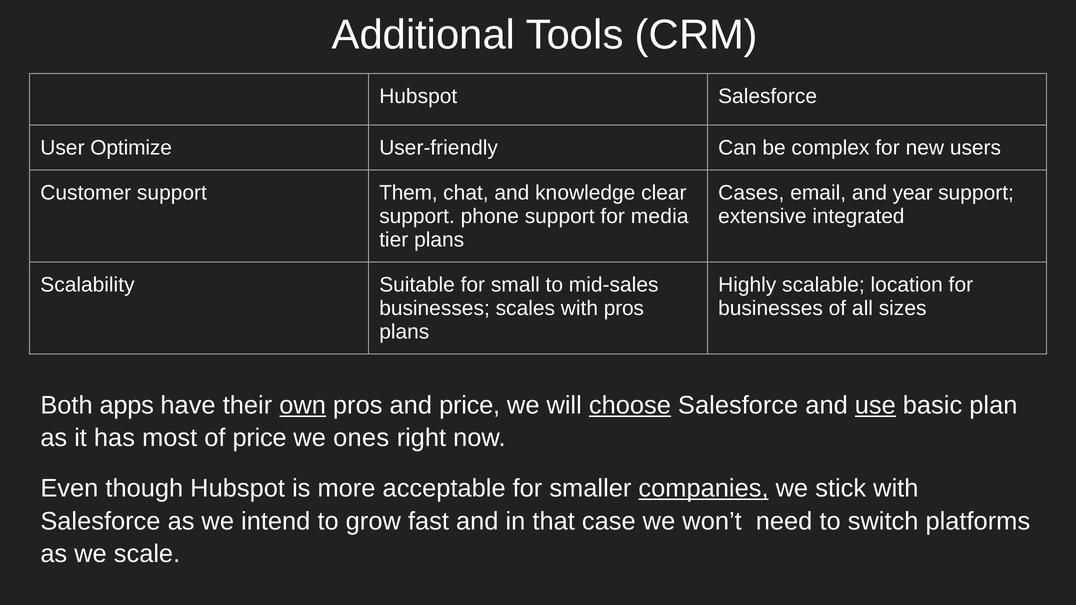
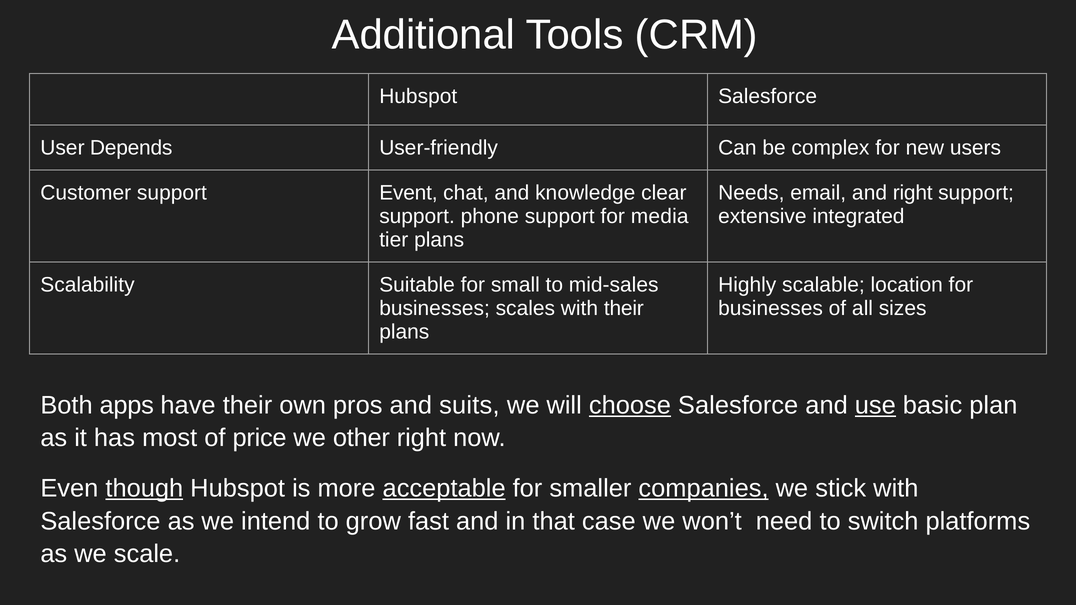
Optimize: Optimize -> Depends (131, 148)
Them: Them -> Event (408, 193)
Cases: Cases -> Needs (751, 193)
and year: year -> right (913, 193)
with pros: pros -> their (624, 308)
own underline: present -> none (303, 405)
and price: price -> suits (469, 405)
ones: ones -> other (361, 438)
though underline: none -> present (144, 489)
acceptable underline: none -> present (444, 489)
